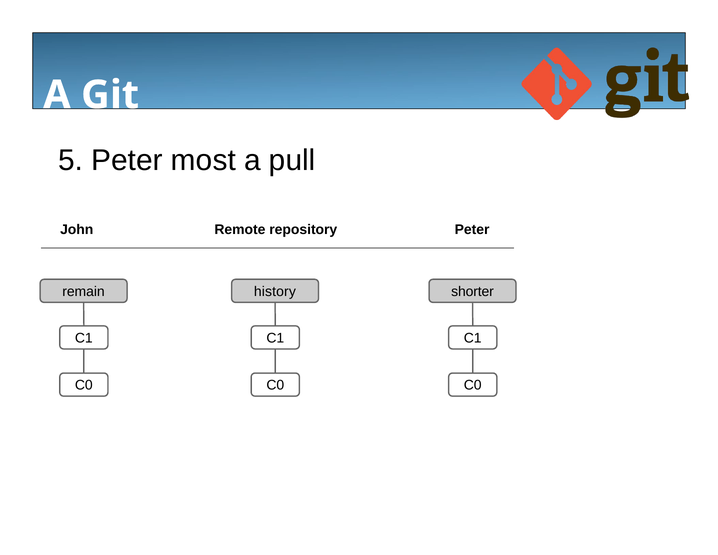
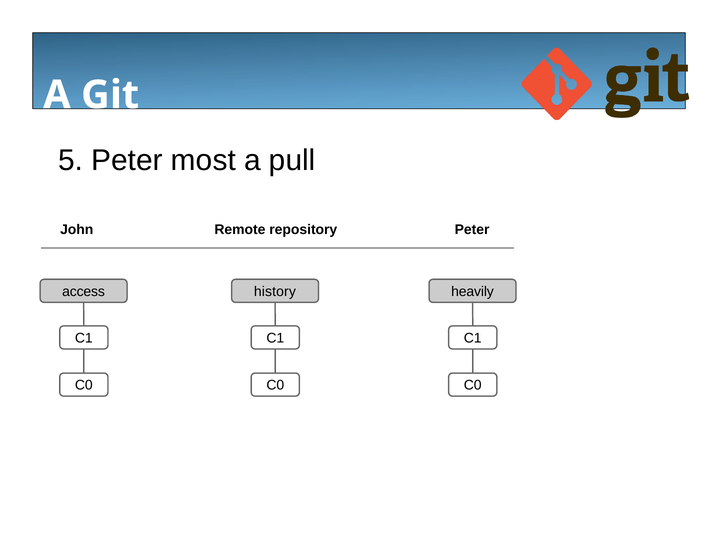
remain: remain -> access (84, 291)
shorter: shorter -> heavily (473, 291)
